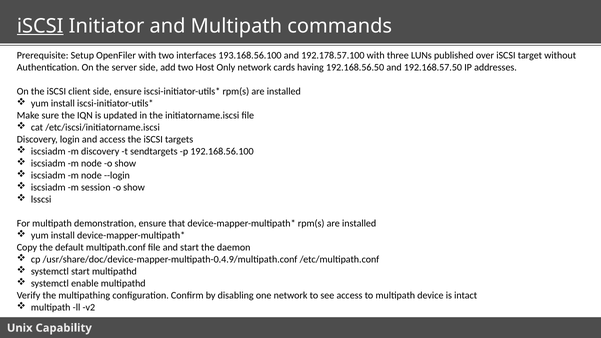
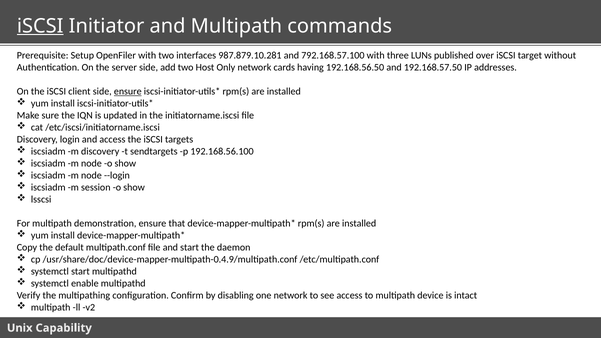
193.168.56.100: 193.168.56.100 -> 987.879.10.281 (250, 55)
192.178.57.100: 192.178.57.100 -> 792.168.57.100 (333, 55)
ensure underline: none -> present (128, 91)
